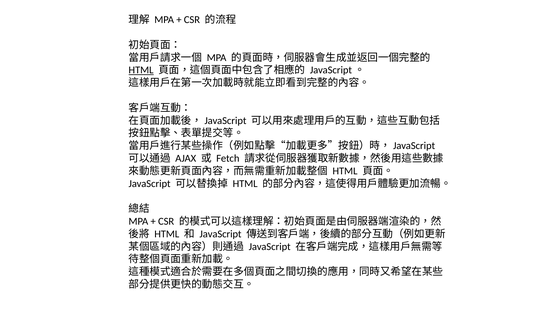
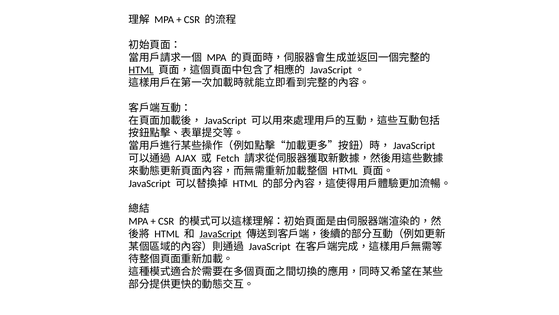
JavaScript underline: none -> present (220, 234)
